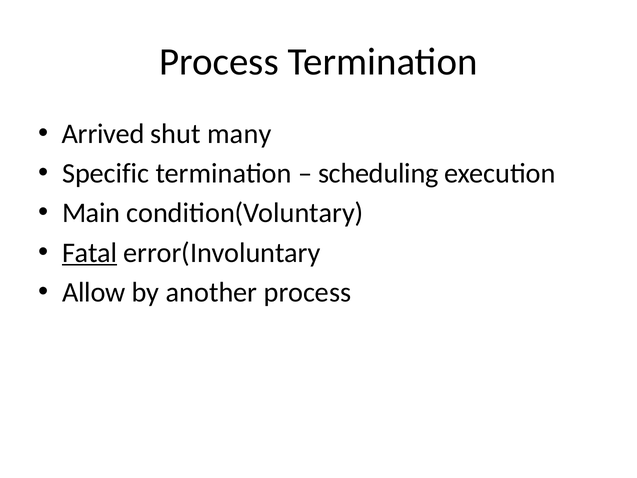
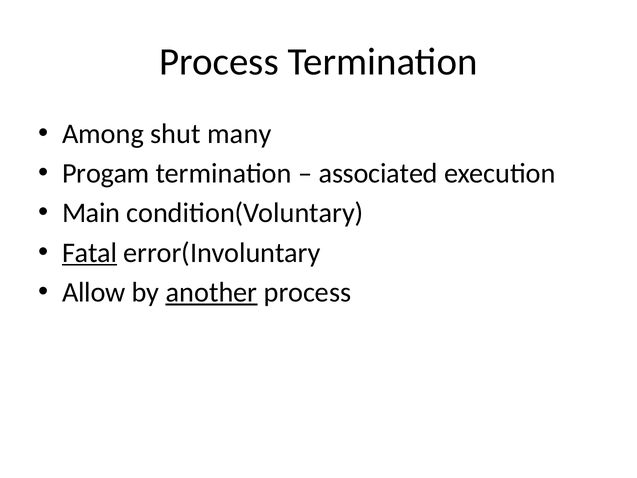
Arrived: Arrived -> Among (103, 134)
Specific: Specific -> Progam (106, 173)
scheduling: scheduling -> associated (378, 173)
another underline: none -> present (212, 292)
